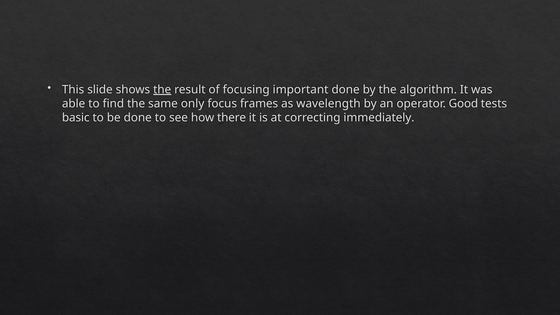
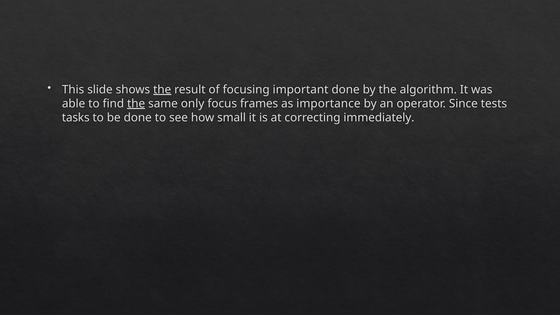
the underline: none -> present (136, 103)
wavelength: wavelength -> importance (328, 103)
Good: Good -> Since (463, 103)
basic: basic -> tasks (76, 118)
there: there -> small (232, 118)
